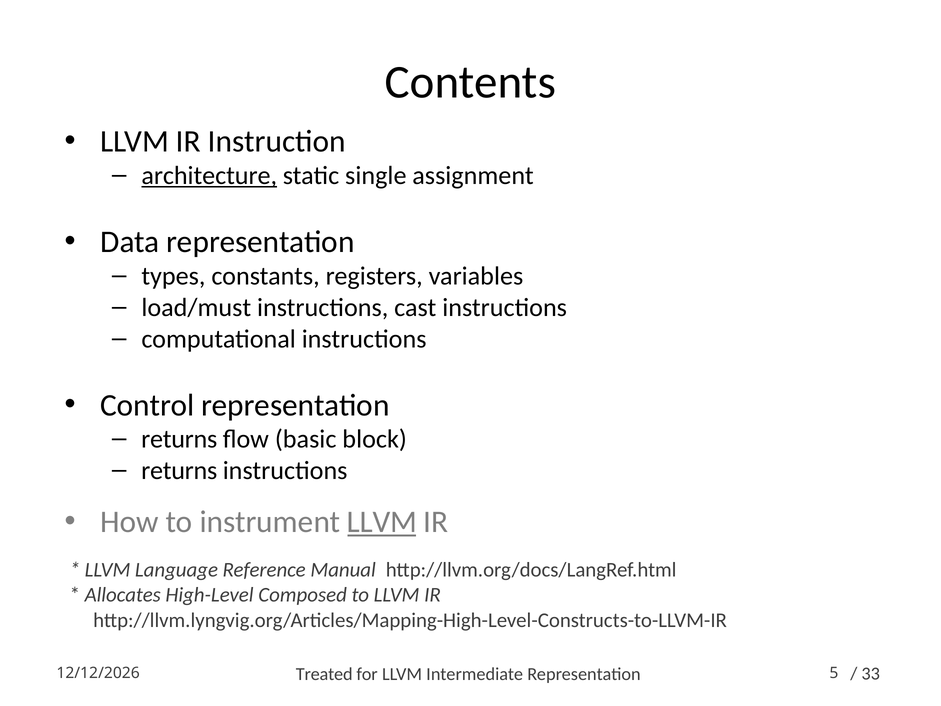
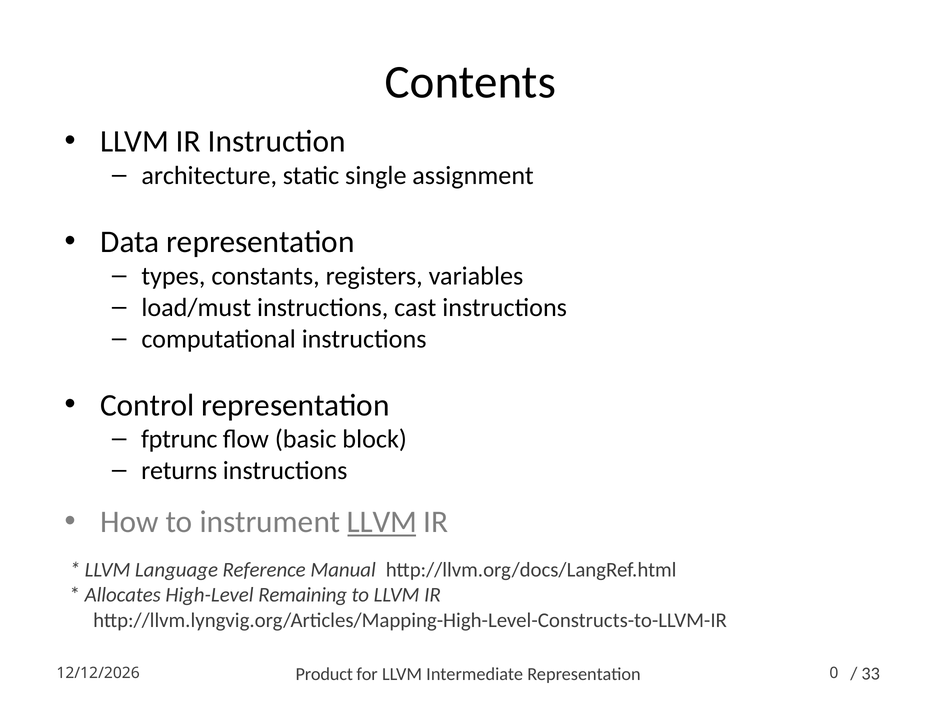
architecture underline: present -> none (209, 176)
returns: returns -> fptrunc (179, 439)
Composed: Composed -> Remaining (303, 595)
Treated: Treated -> Product (324, 674)
5: 5 -> 0 (834, 673)
